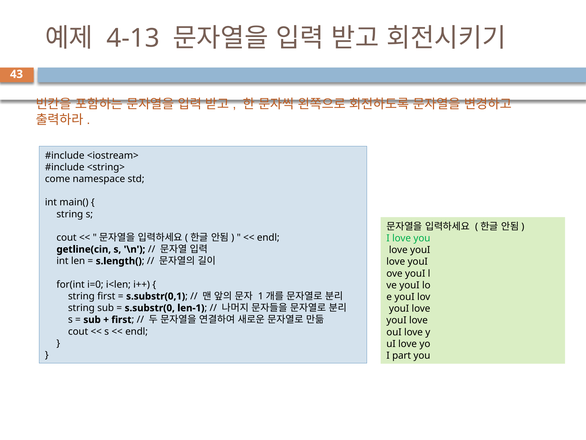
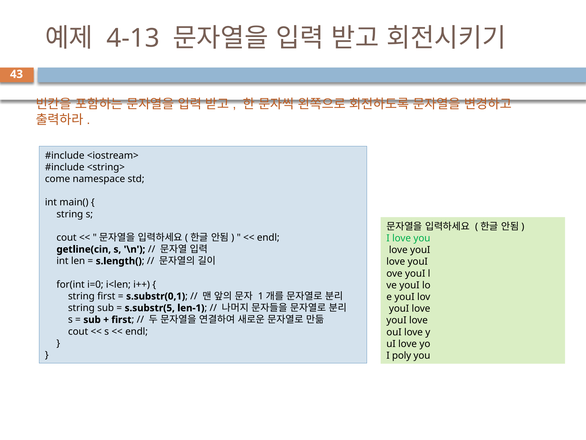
s.substr(0: s.substr(0 -> s.substr(5 (150, 308)
part: part -> poly (402, 355)
